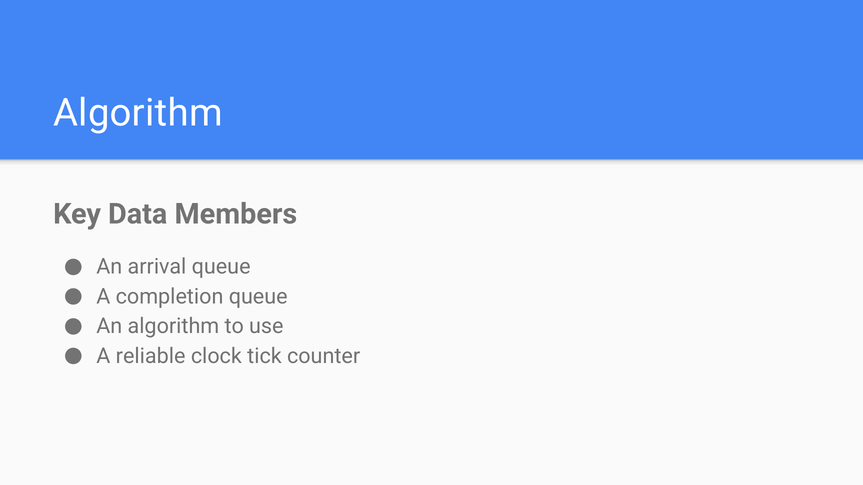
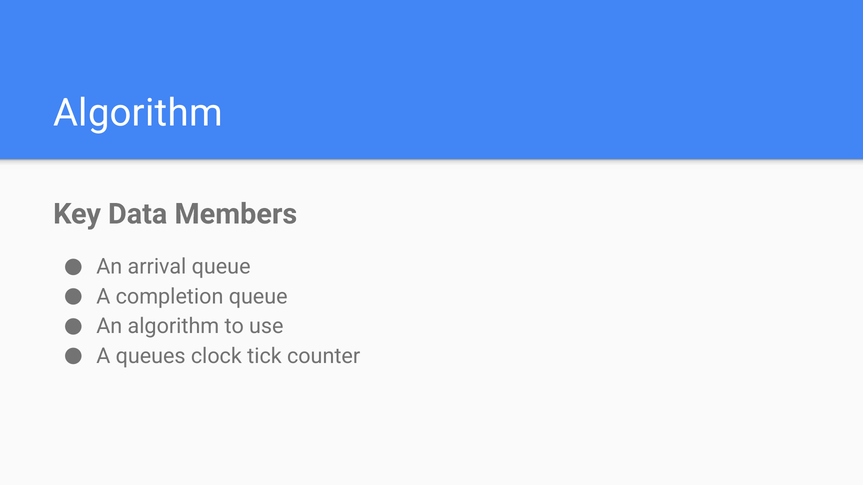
reliable: reliable -> queues (151, 356)
